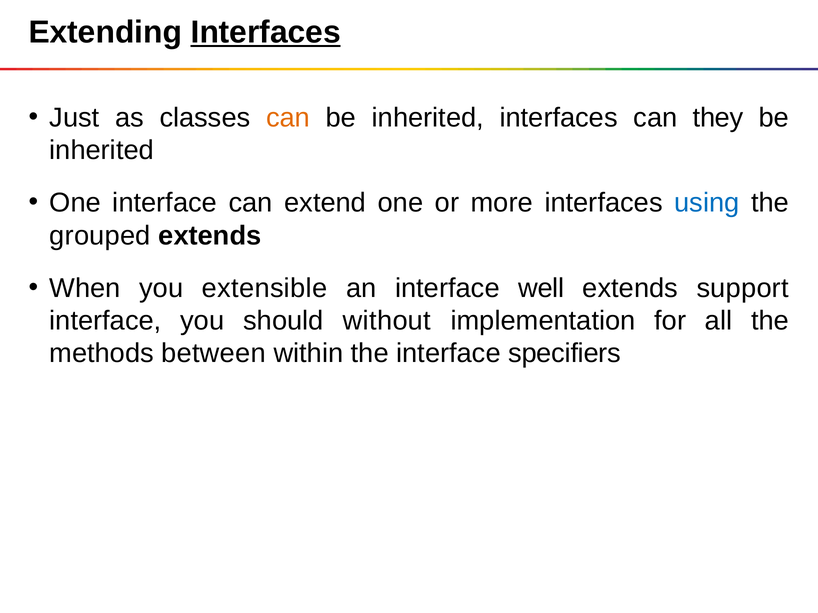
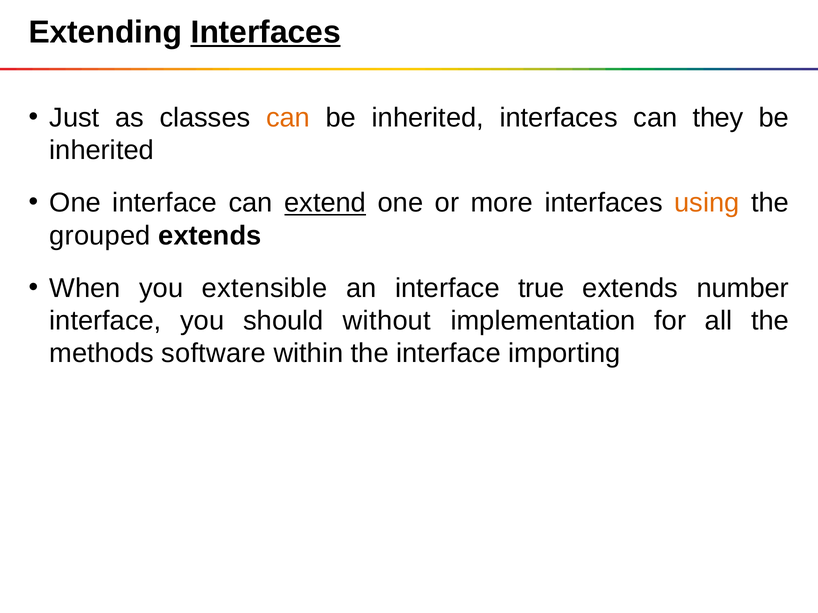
extend underline: none -> present (325, 203)
using colour: blue -> orange (707, 203)
well: well -> true (541, 288)
support: support -> number (743, 288)
between: between -> software (214, 354)
specifiers: specifiers -> importing (564, 354)
